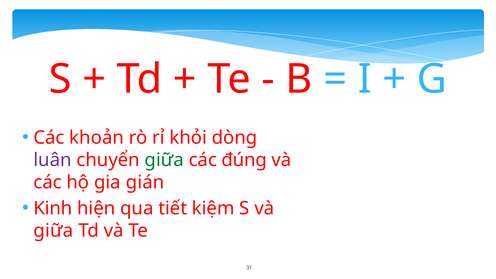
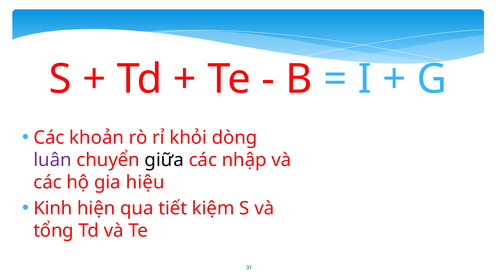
giữa colour: green -> black (164, 160)
đúng: đúng -> nhập (244, 160)
gián: gián -> hiệu (145, 182)
giữa: giữa -> tổng (54, 231)
